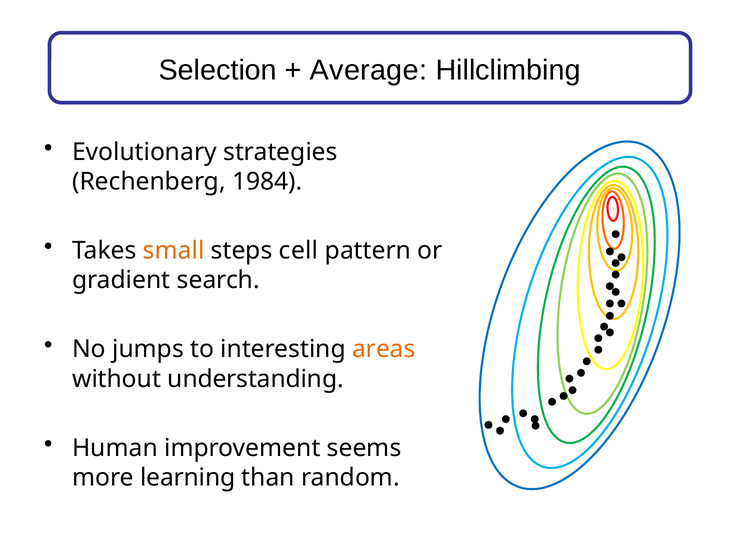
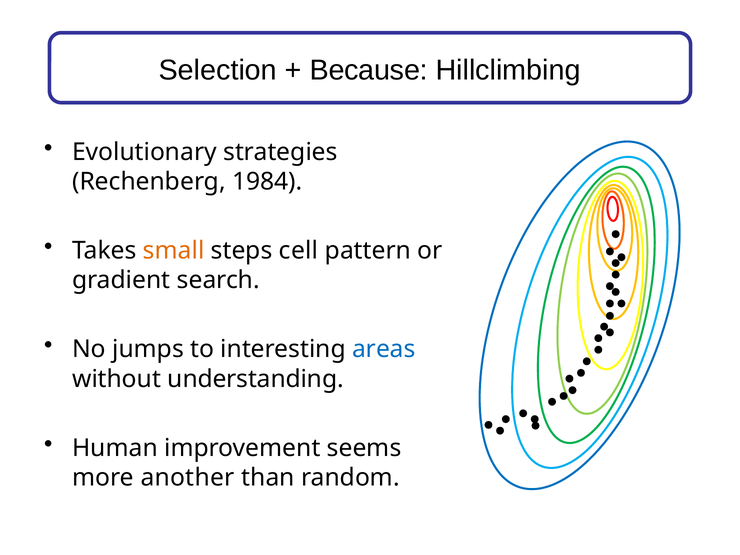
Average: Average -> Because (369, 70)
areas colour: orange -> blue (384, 349)
learning: learning -> another (187, 478)
